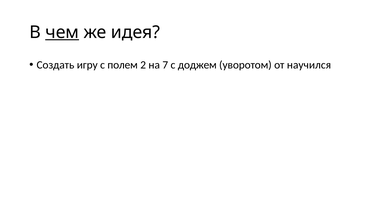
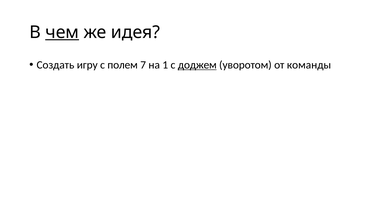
2: 2 -> 7 (143, 65)
7: 7 -> 1 (165, 65)
доджем underline: none -> present (197, 65)
научился: научился -> команды (309, 65)
